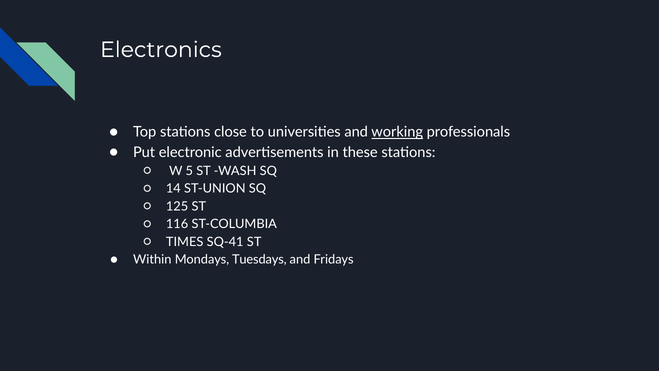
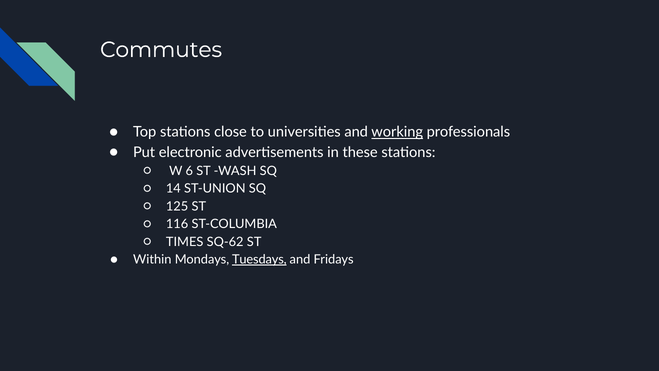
Electronics: Electronics -> Commutes (161, 50)
5: 5 -> 6 (189, 171)
SQ-41: SQ-41 -> SQ-62 (225, 242)
Tuesdays underline: none -> present (259, 259)
